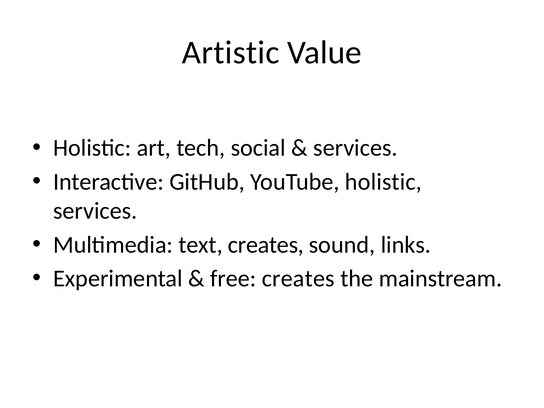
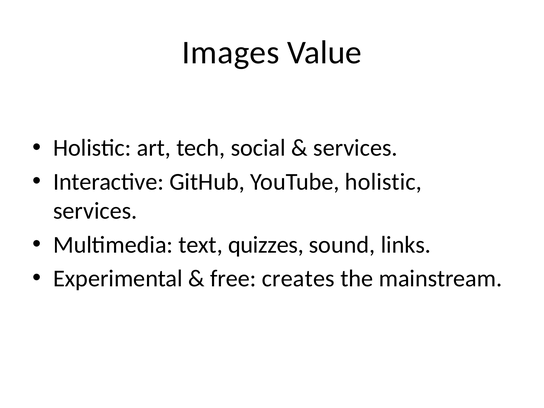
Artistic: Artistic -> Images (231, 53)
text creates: creates -> quizzes (266, 245)
